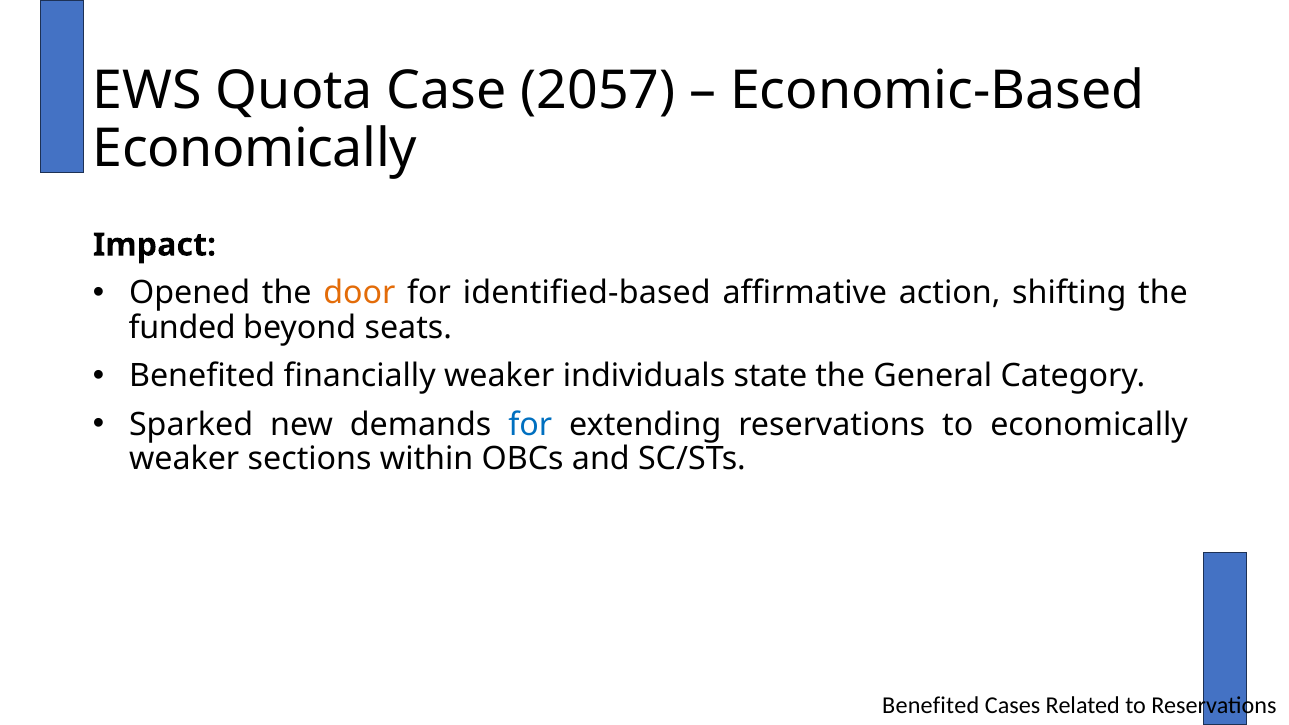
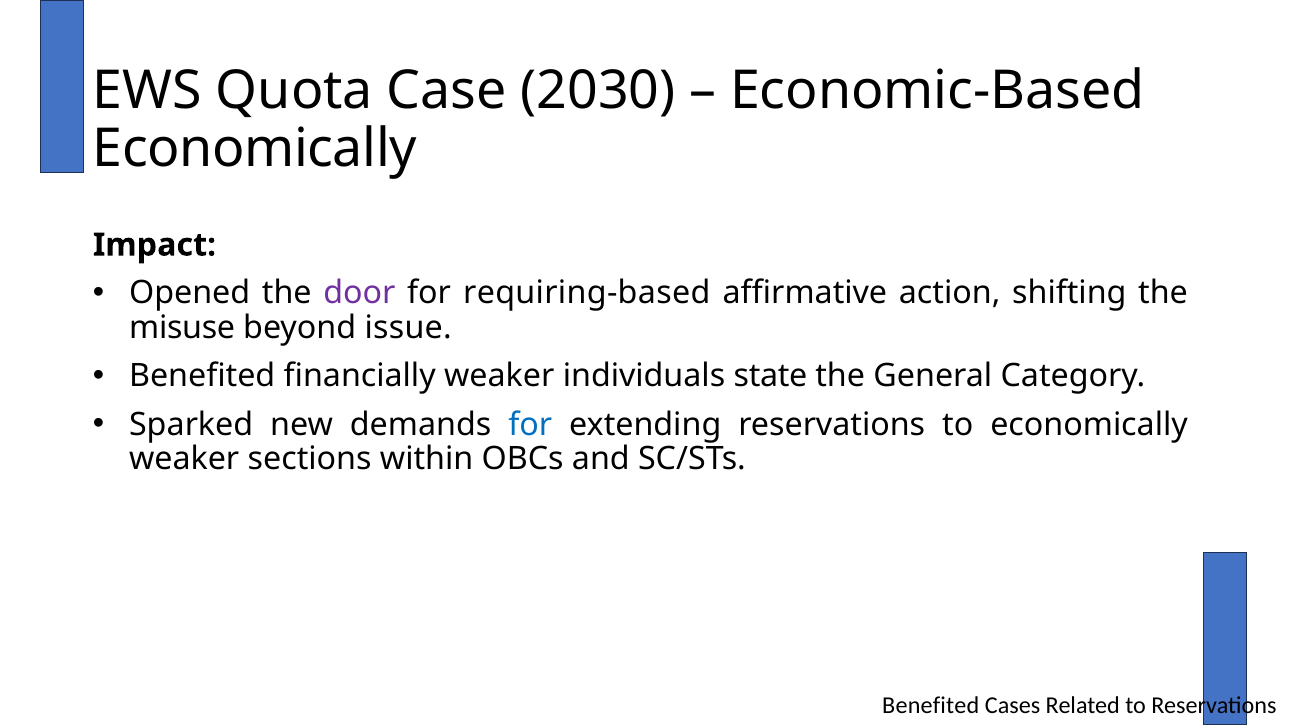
2057: 2057 -> 2030 (598, 90)
door colour: orange -> purple (359, 293)
identified-based: identified-based -> requiring-based (587, 293)
funded: funded -> misuse (182, 328)
seats: seats -> issue (408, 328)
